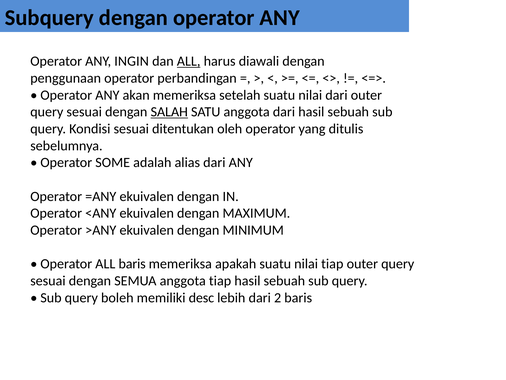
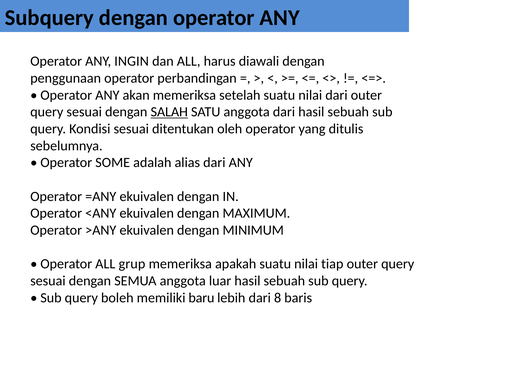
ALL underline: present -> none (189, 61)
ALL baris: baris -> grup (132, 264)
anggota tiap: tiap -> luar (220, 281)
desc: desc -> baru (201, 297)
2: 2 -> 8 (278, 297)
